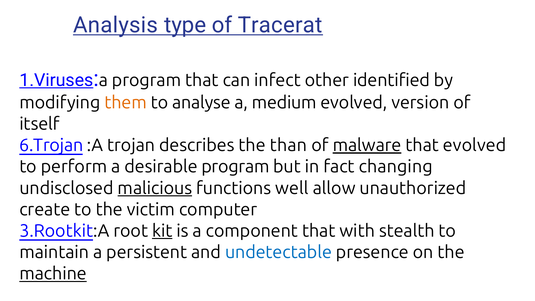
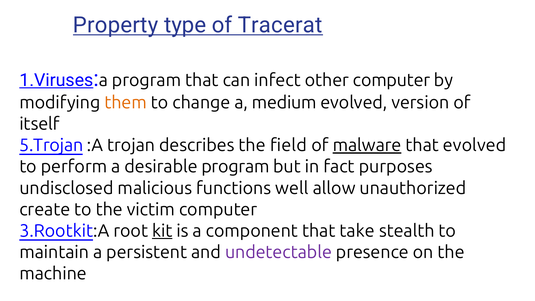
Analysis: Analysis -> Property (116, 25)
other identified: identified -> computer (392, 80)
analyse: analyse -> change (201, 103)
6.Trojan: 6.Trojan -> 5.Trojan (51, 145)
than: than -> field (288, 145)
changing: changing -> purposes (396, 167)
malicious underline: present -> none (155, 188)
with: with -> take (357, 231)
undetectable colour: blue -> purple (278, 252)
machine underline: present -> none (53, 274)
